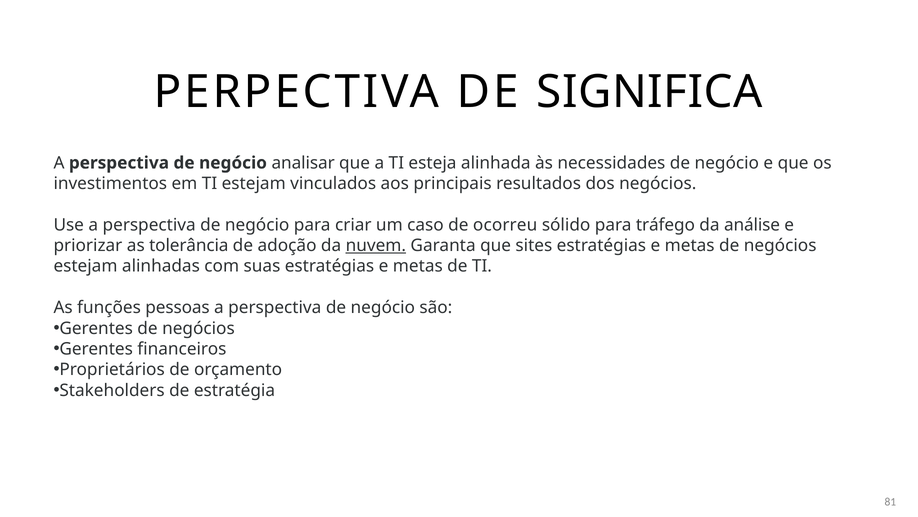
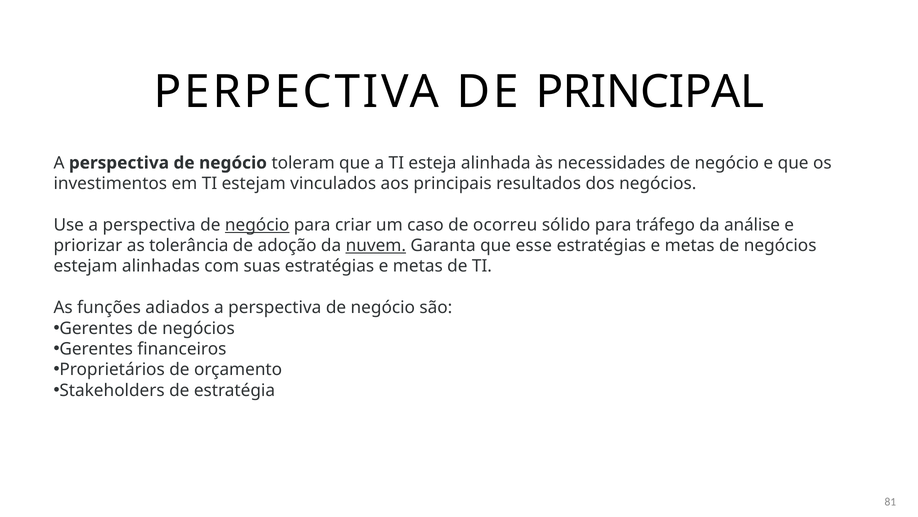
SIGNIFICA: SIGNIFICA -> PRINCIPAL (650, 92)
analisar: analisar -> toleram (303, 163)
negócio underline: none -> present (257, 225)
sites: sites -> esse (534, 245)
pessoas: pessoas -> adiados (177, 307)
